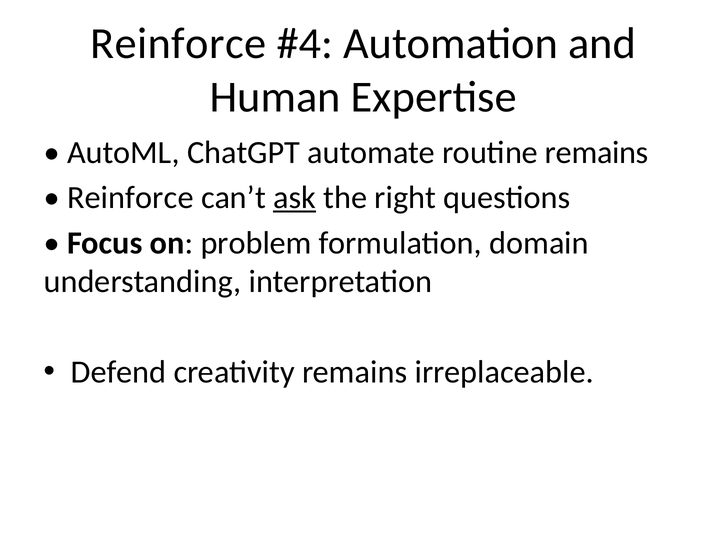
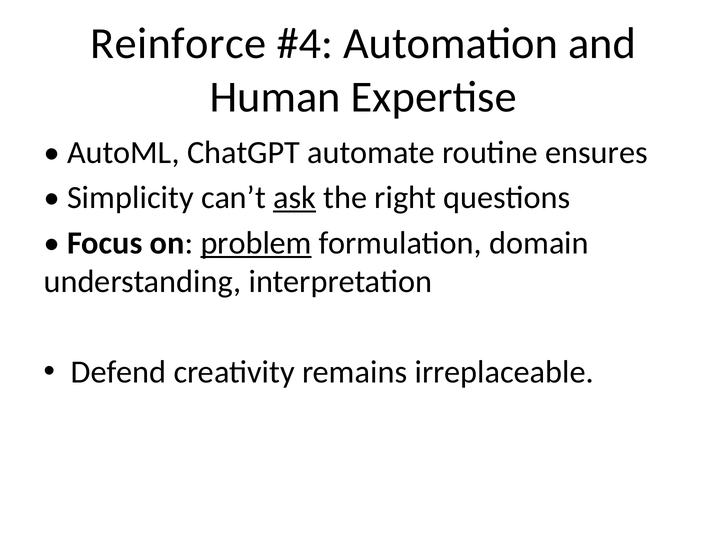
routine remains: remains -> ensures (597, 153)
Reinforce: Reinforce -> Simplicity (130, 198)
problem underline: none -> present (256, 243)
